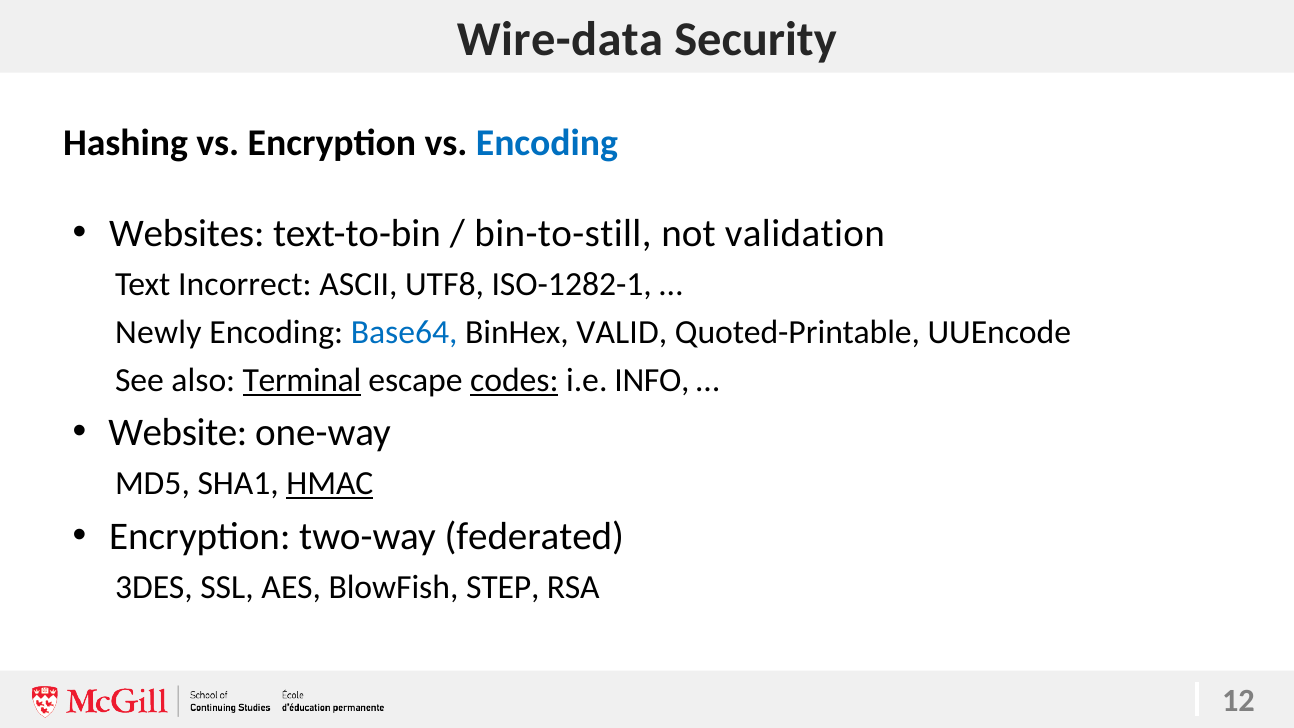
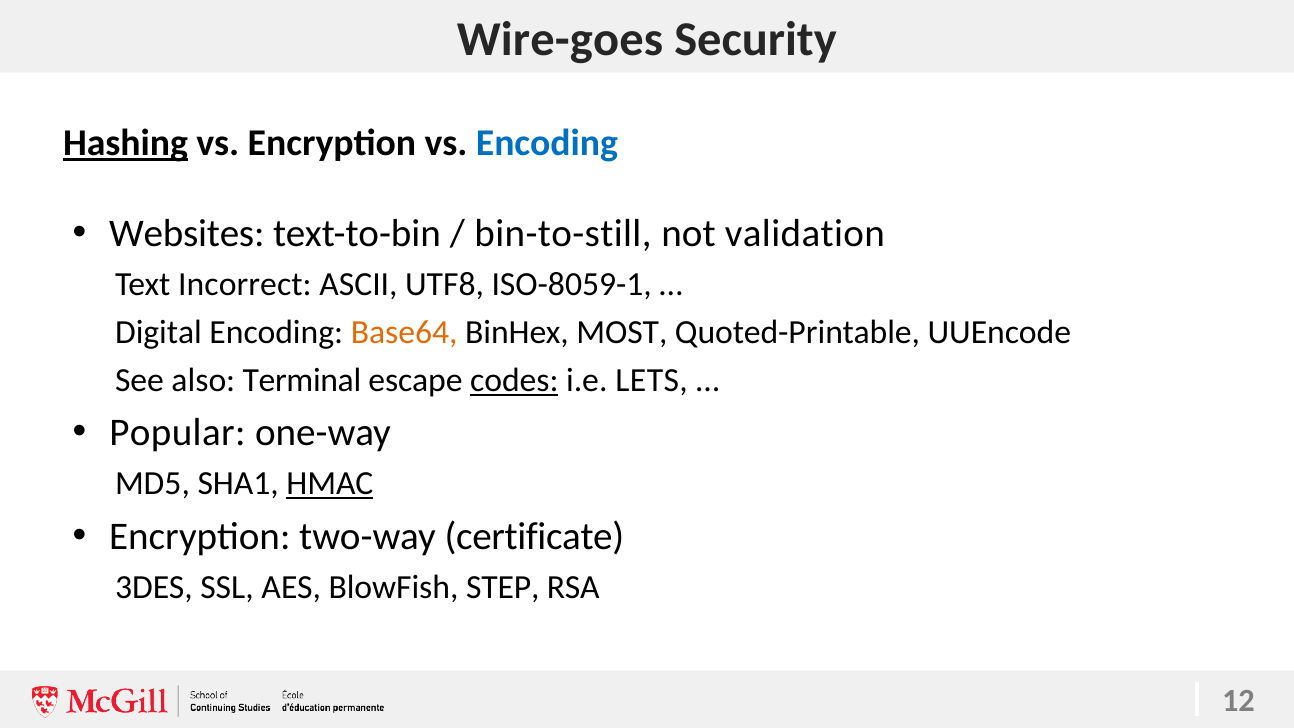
Wire-data: Wire-data -> Wire-goes (560, 40)
Hashing underline: none -> present (126, 143)
ISO-1282-1: ISO-1282-1 -> ISO-8059-1 (572, 284)
Newly: Newly -> Digital (159, 332)
Base64 colour: blue -> orange (404, 332)
VALID: VALID -> MOST (622, 332)
Terminal underline: present -> none (302, 380)
INFO: INFO -> LETS (652, 380)
Website: Website -> Popular (177, 433)
federated: federated -> certificate (534, 536)
